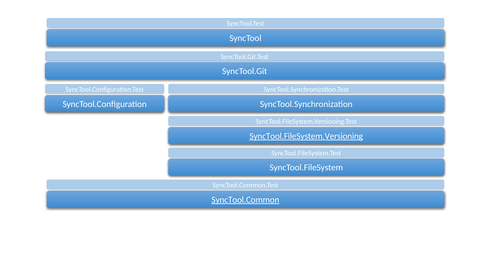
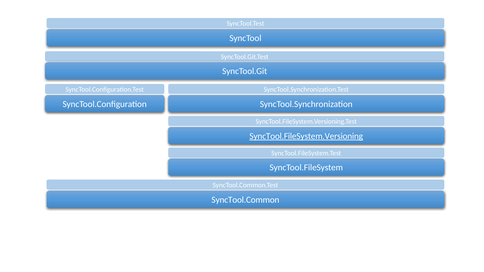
SyncTool.Common underline: present -> none (245, 200)
